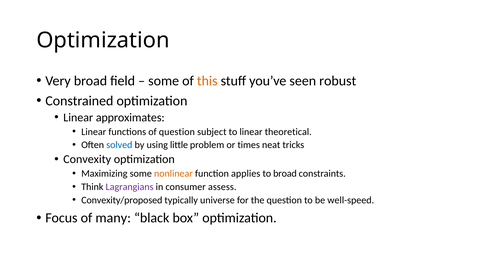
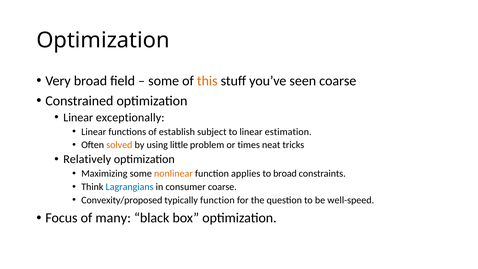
seen robust: robust -> coarse (338, 81)
approximates: approximates -> exceptionally (130, 117)
of question: question -> establish (177, 132)
theoretical: theoretical -> estimation (288, 132)
solved colour: blue -> orange (119, 145)
Convexity: Convexity -> Relatively (87, 159)
Lagrangians colour: purple -> blue (130, 187)
consumer assess: assess -> coarse (222, 187)
typically universe: universe -> function (217, 200)
